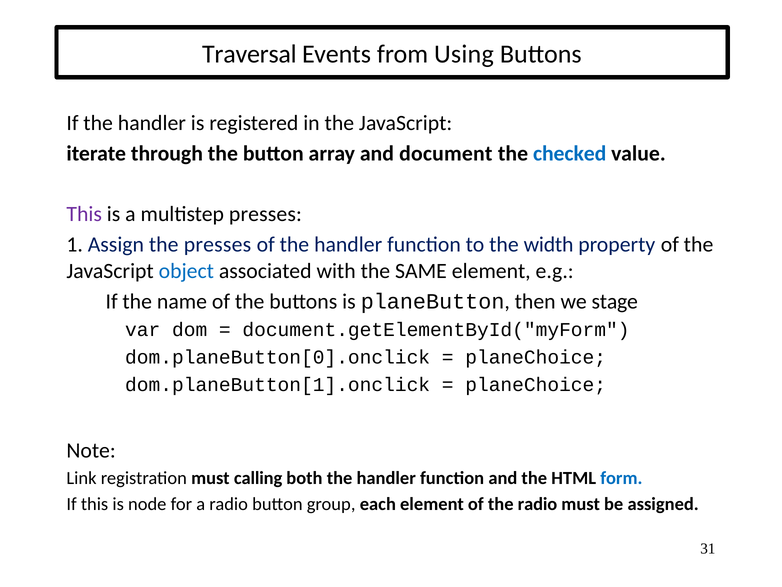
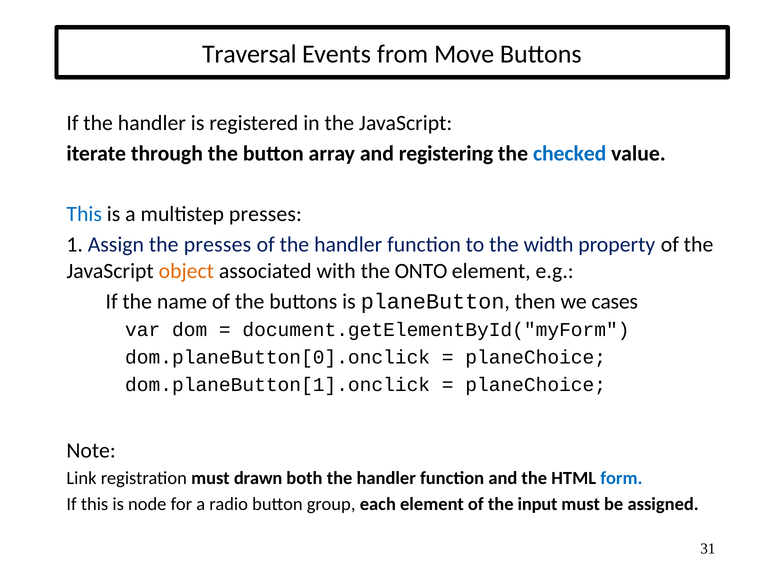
Using: Using -> Move (464, 54)
document: document -> registering (446, 153)
This colour: purple -> blue (84, 214)
object colour: blue -> orange (186, 271)
SAME: SAME -> ONTO (421, 271)
stage: stage -> cases (615, 301)
calling: calling -> drawn (258, 478)
the radio: radio -> input (538, 504)
